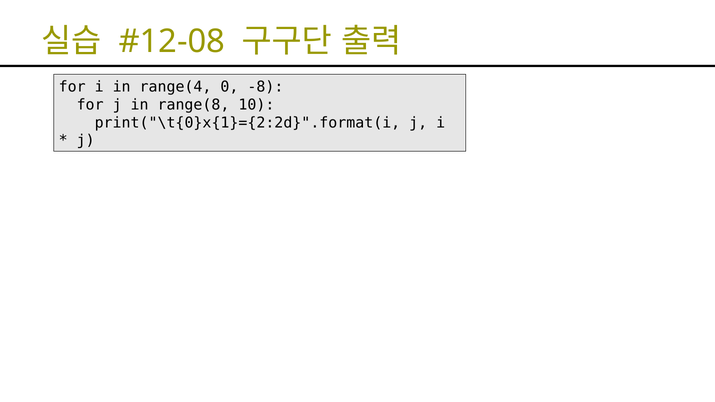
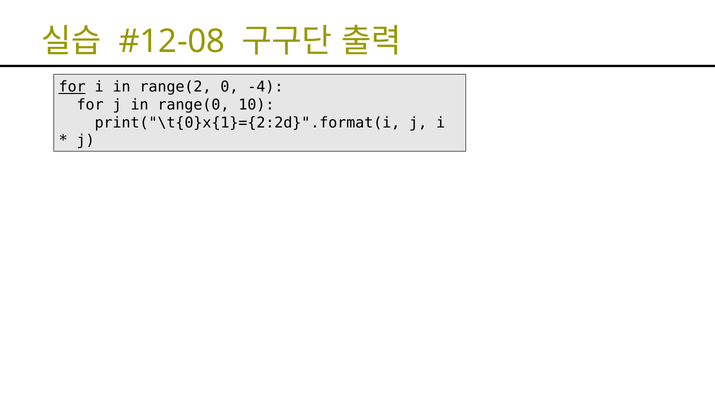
for underline: none -> present (72, 87)
range(4: range(4 -> range(2 (176, 87)
-8: -8 -> -4 (265, 87)
range(8: range(8 -> range(0 (193, 105)
